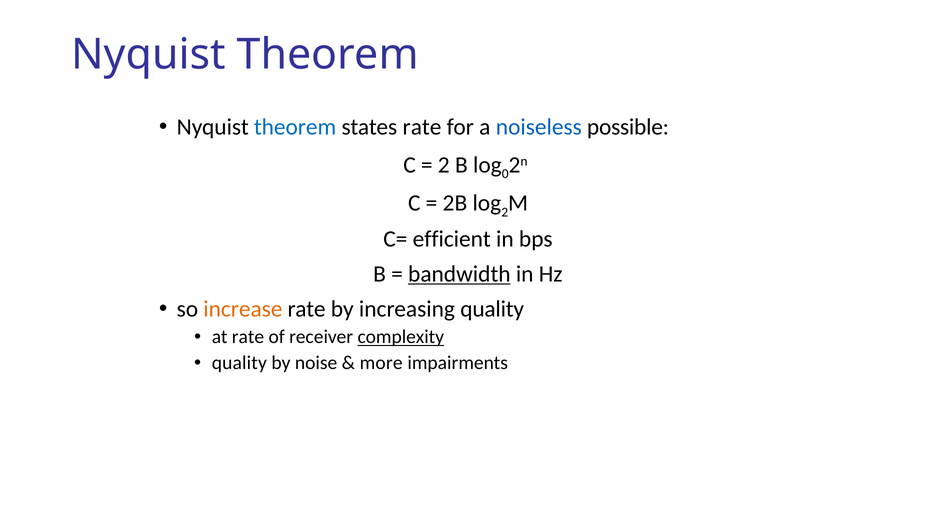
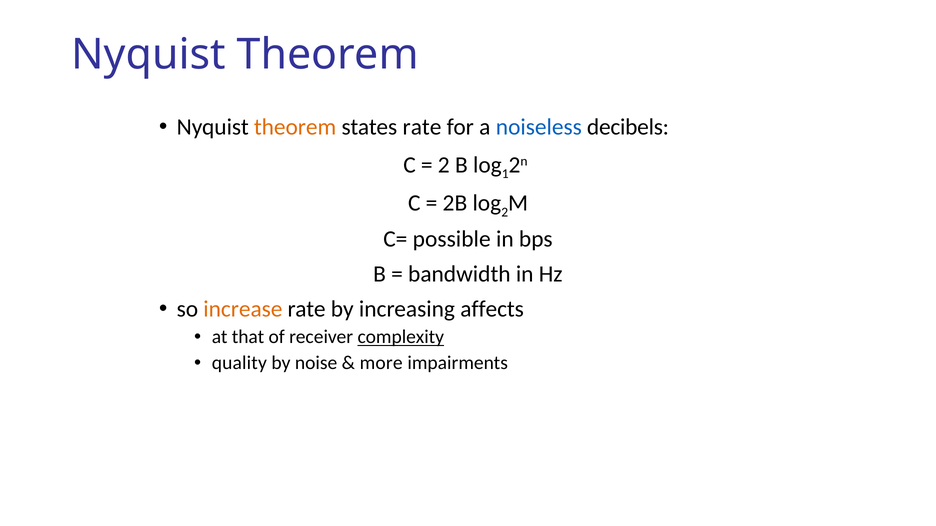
theorem colour: blue -> orange (295, 127)
possible: possible -> decibels (628, 127)
0: 0 -> 1 (505, 174)
efficient: efficient -> possible (452, 239)
bandwidth underline: present -> none (459, 274)
increasing quality: quality -> affects (492, 309)
at rate: rate -> that (248, 337)
